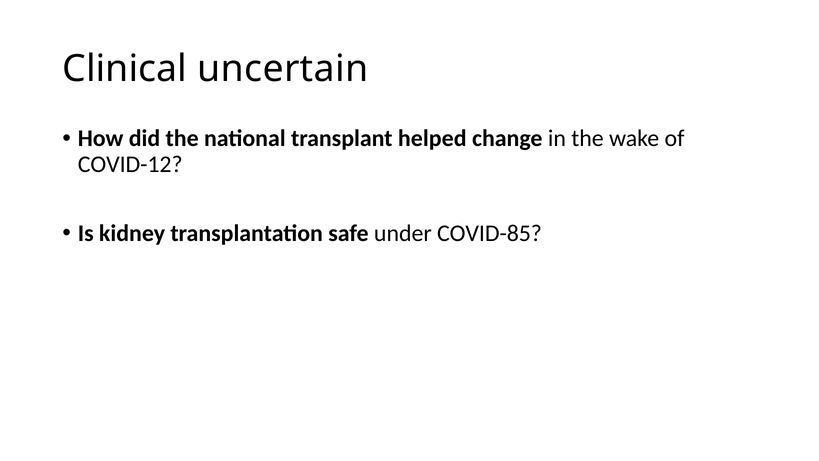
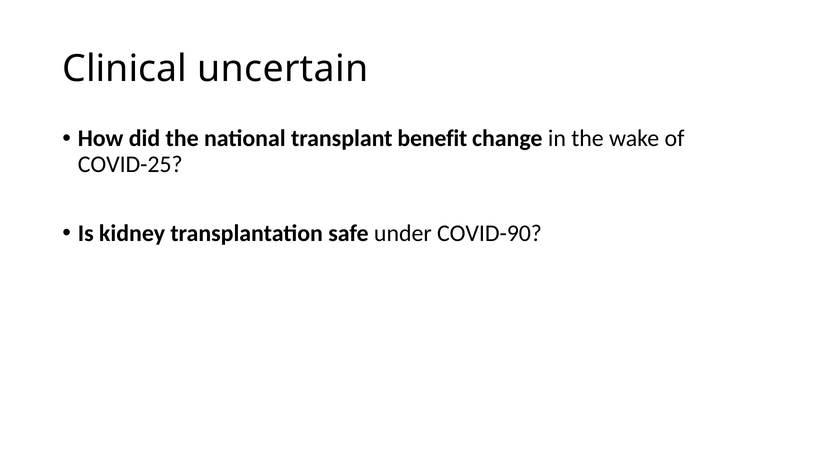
helped: helped -> benefit (432, 138)
COVID-12: COVID-12 -> COVID-25 (130, 164)
COVID-85: COVID-85 -> COVID-90 (489, 233)
